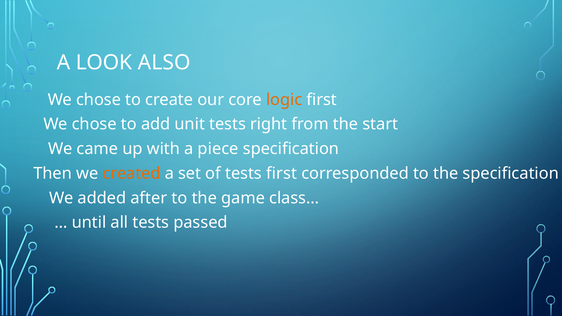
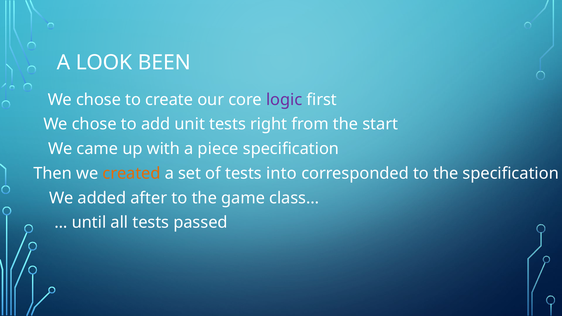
ALSO: ALSO -> BEEN (164, 62)
logic colour: orange -> purple (284, 100)
tests first: first -> into (282, 173)
